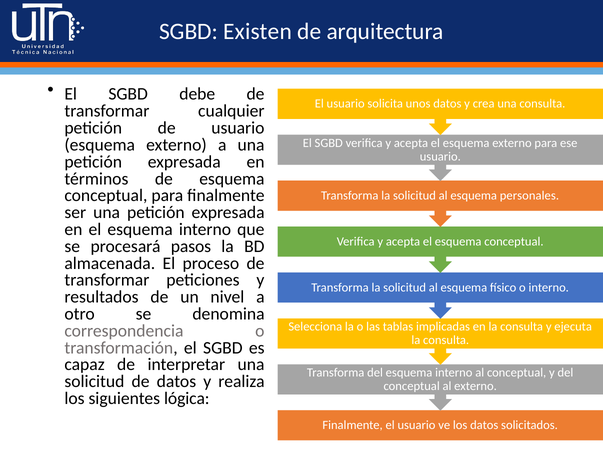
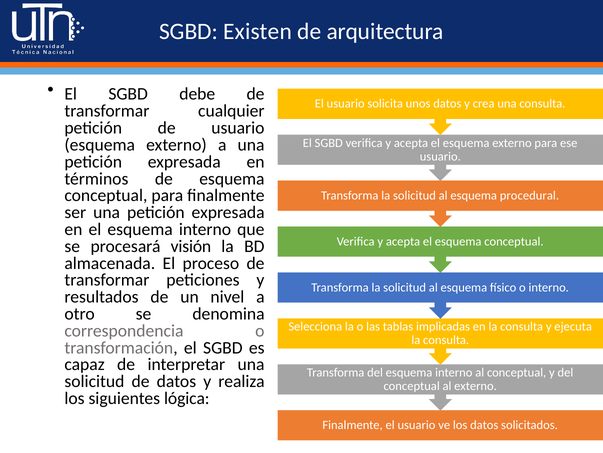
personales: personales -> procedural (529, 195)
pasos: pasos -> visión (191, 246)
